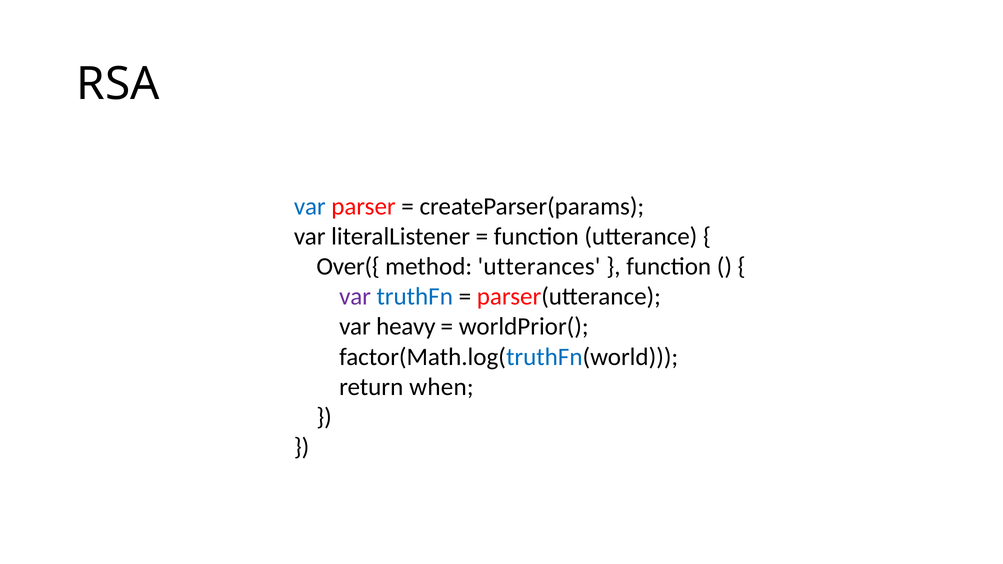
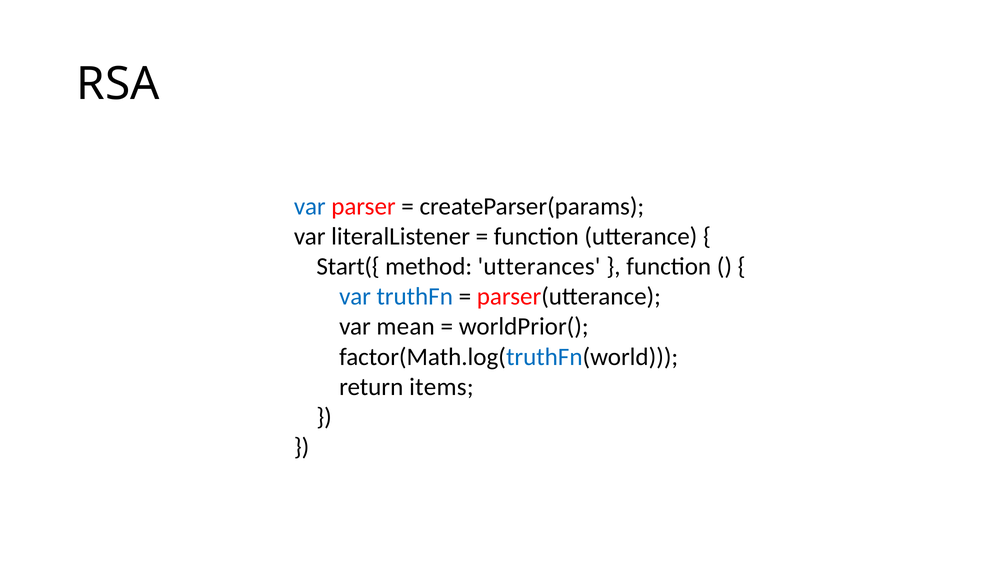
Over({: Over({ -> Start({ (348, 267)
var colour: purple -> blue (355, 297)
heavy: heavy -> mean (406, 327)
when: when -> items (441, 387)
